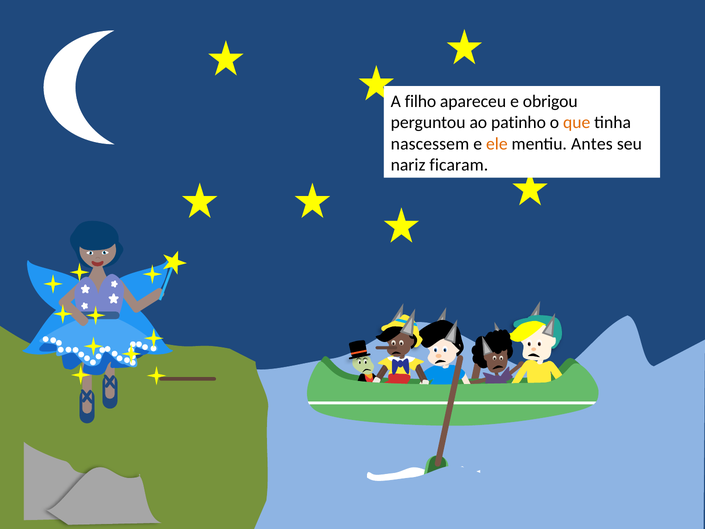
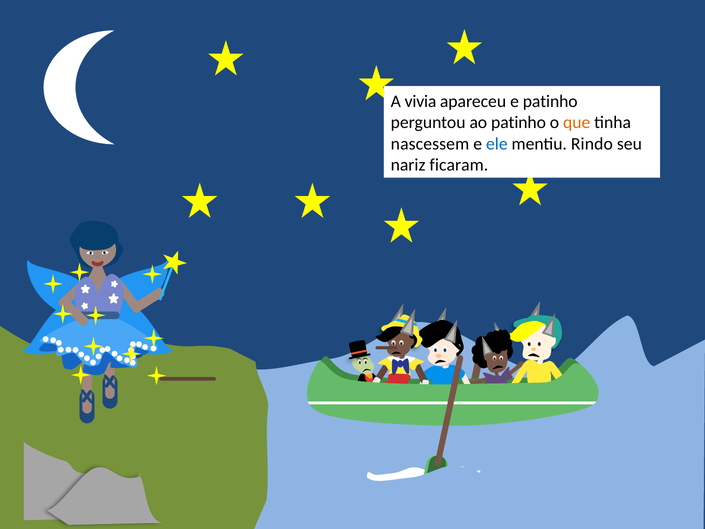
filho: filho -> vivia (421, 101)
e obrigou: obrigou -> patinho (550, 101)
ele colour: orange -> blue (497, 144)
Antes: Antes -> Rindo (592, 144)
